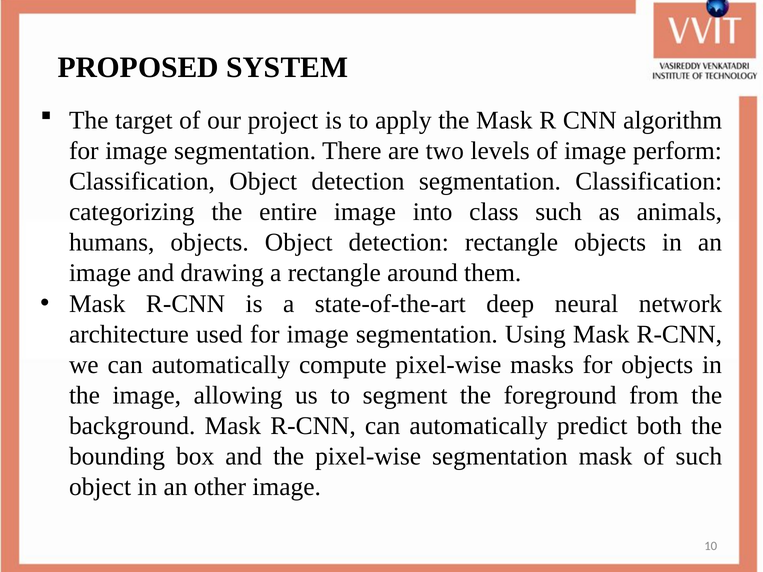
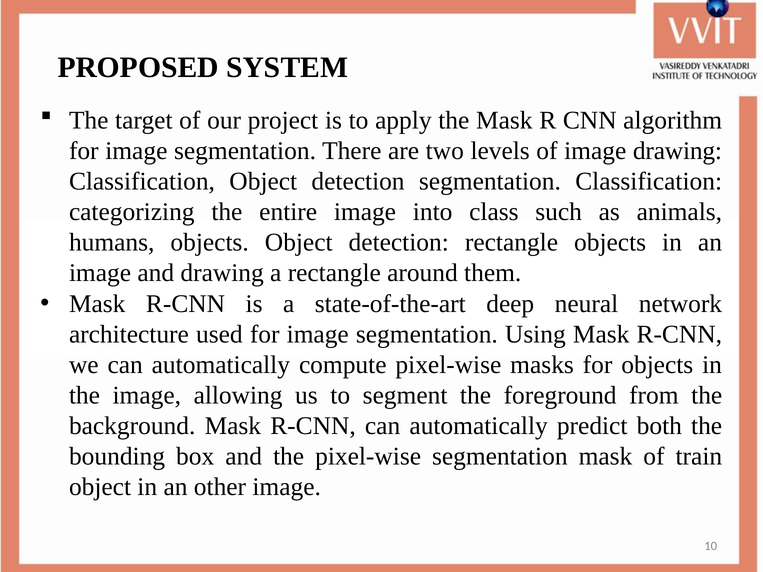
image perform: perform -> drawing (677, 151)
of such: such -> train (699, 456)
